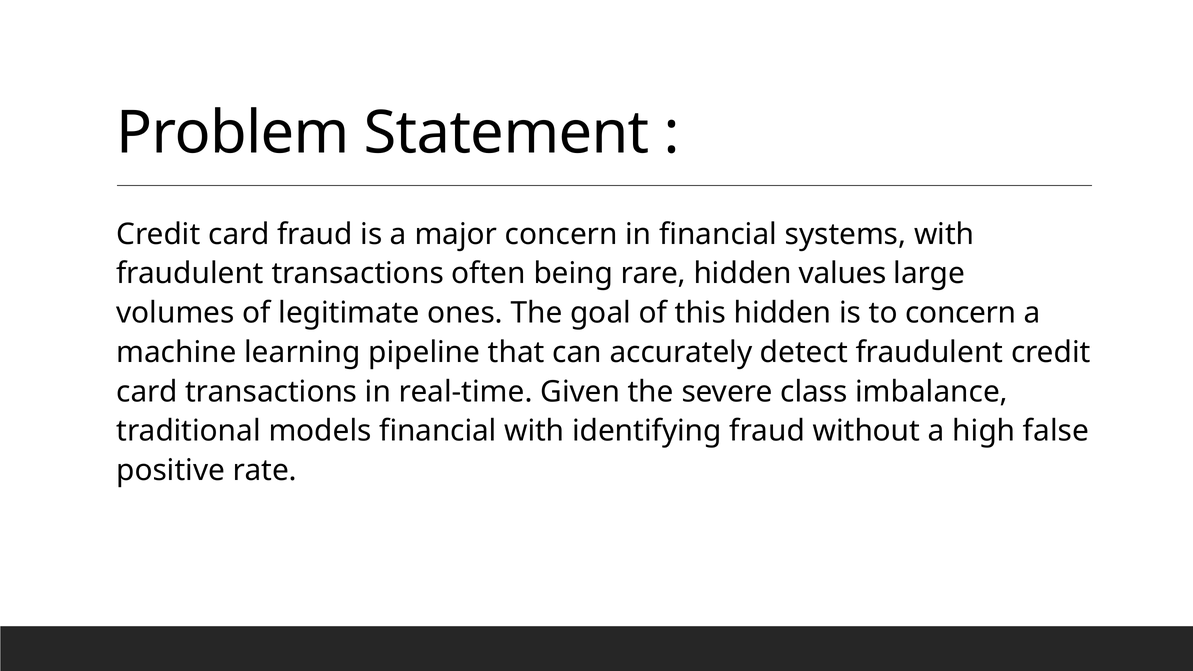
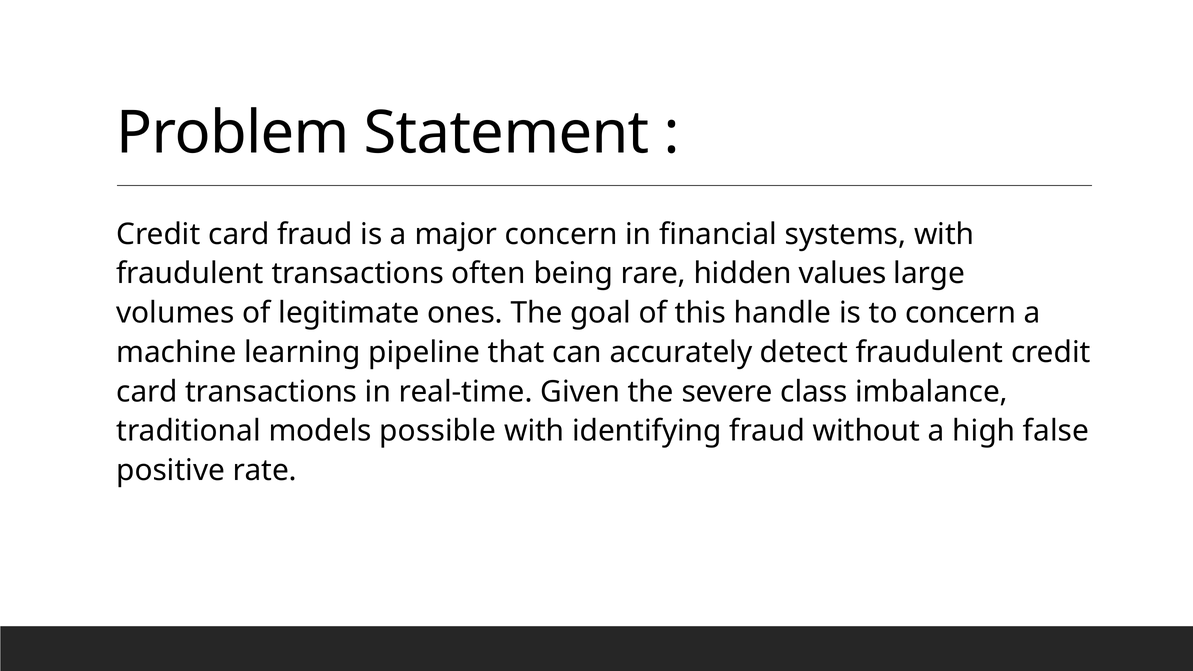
this hidden: hidden -> handle (782, 313)
models financial: financial -> possible (438, 431)
